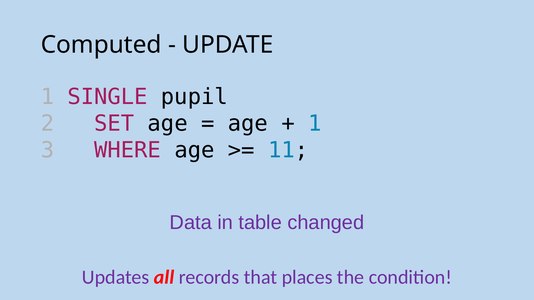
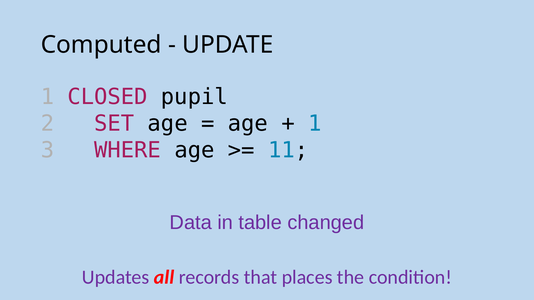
SINGLE: SINGLE -> CLOSED (108, 97)
